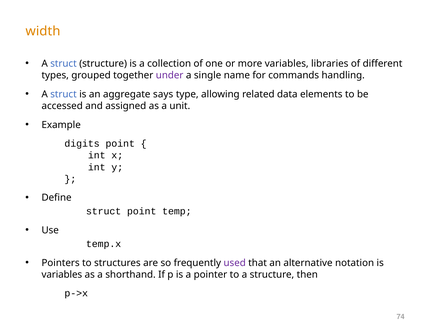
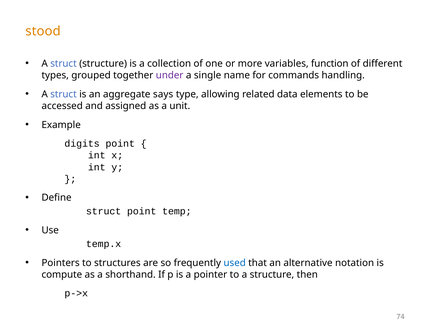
width: width -> stood (43, 31)
libraries: libraries -> function (330, 64)
used colour: purple -> blue (235, 263)
variables: variables -> compute (62, 275)
